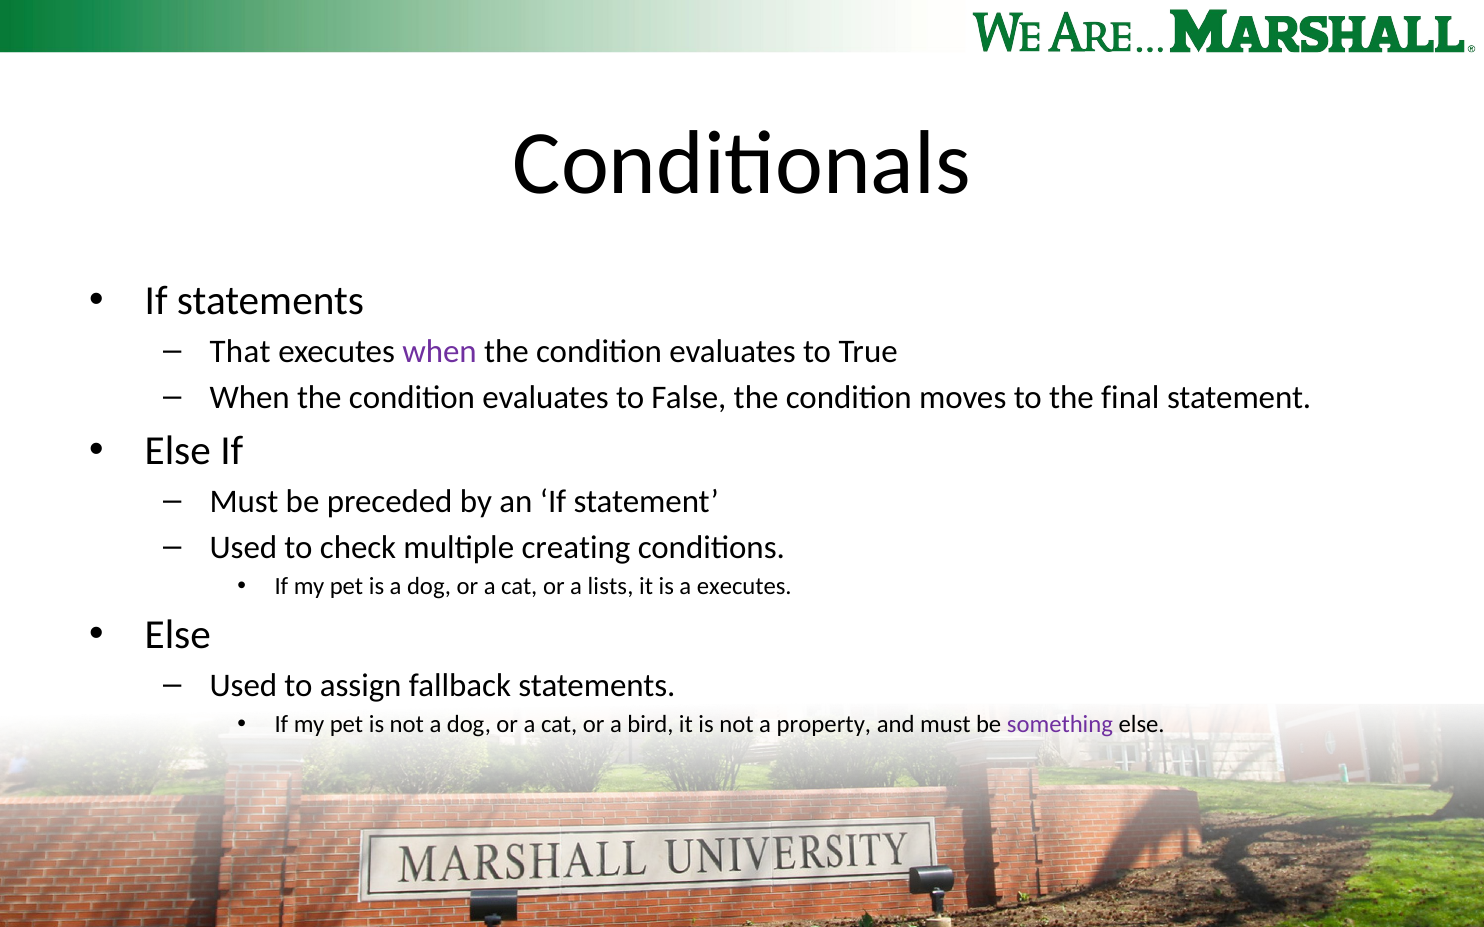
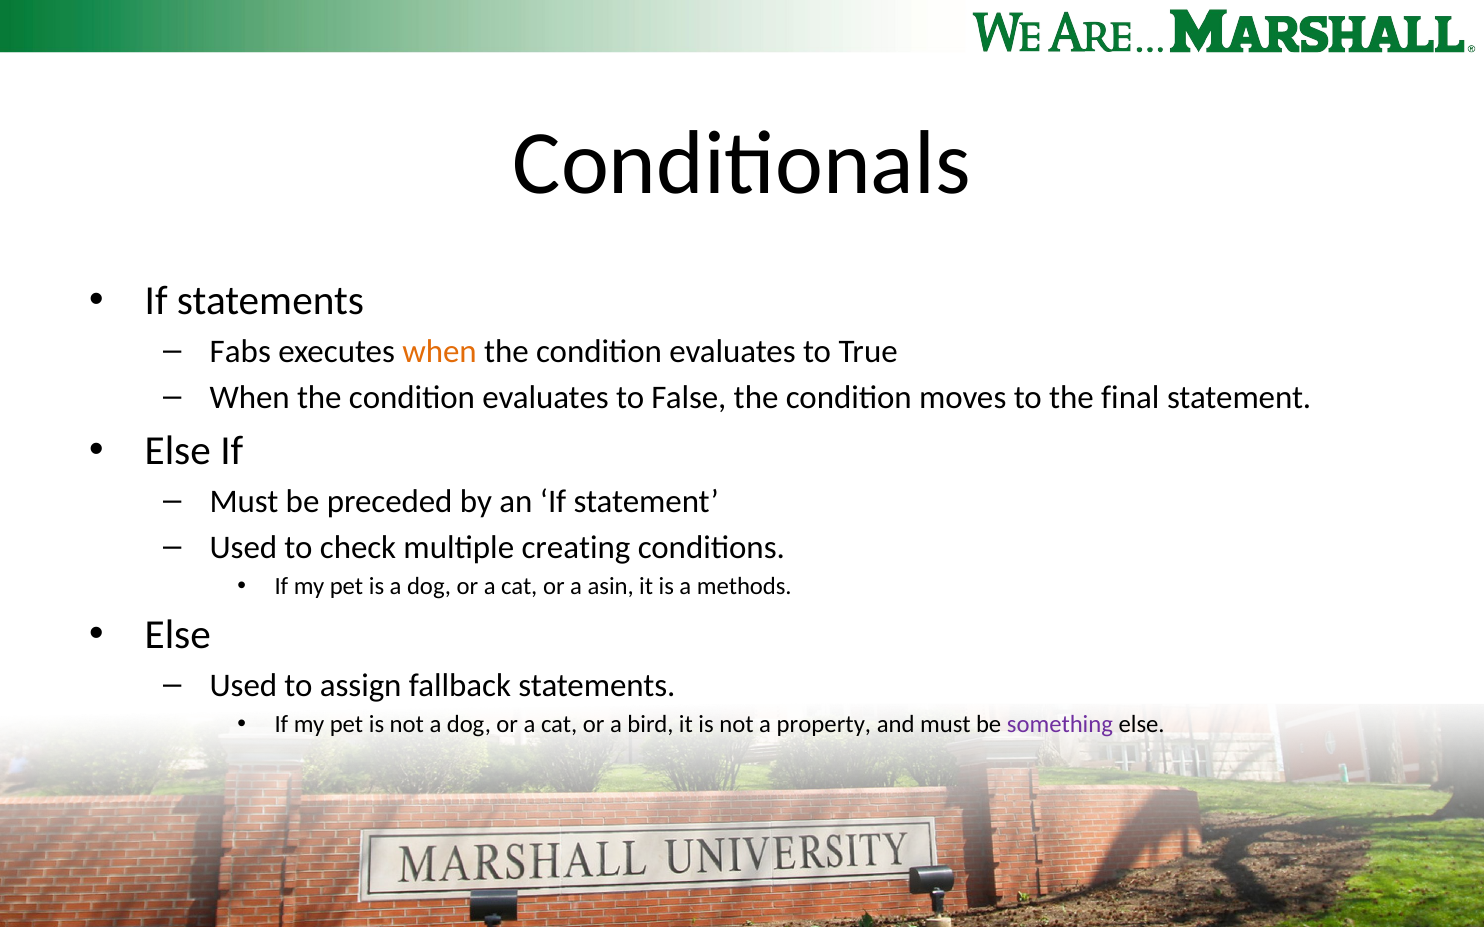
That: That -> Fabs (240, 351)
when colour: purple -> orange (439, 351)
lists: lists -> asin (611, 587)
a executes: executes -> methods (744, 587)
